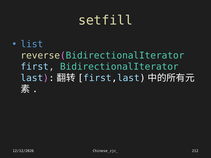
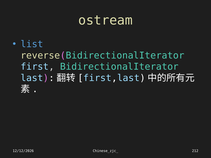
setfill: setfill -> ostream (105, 20)
